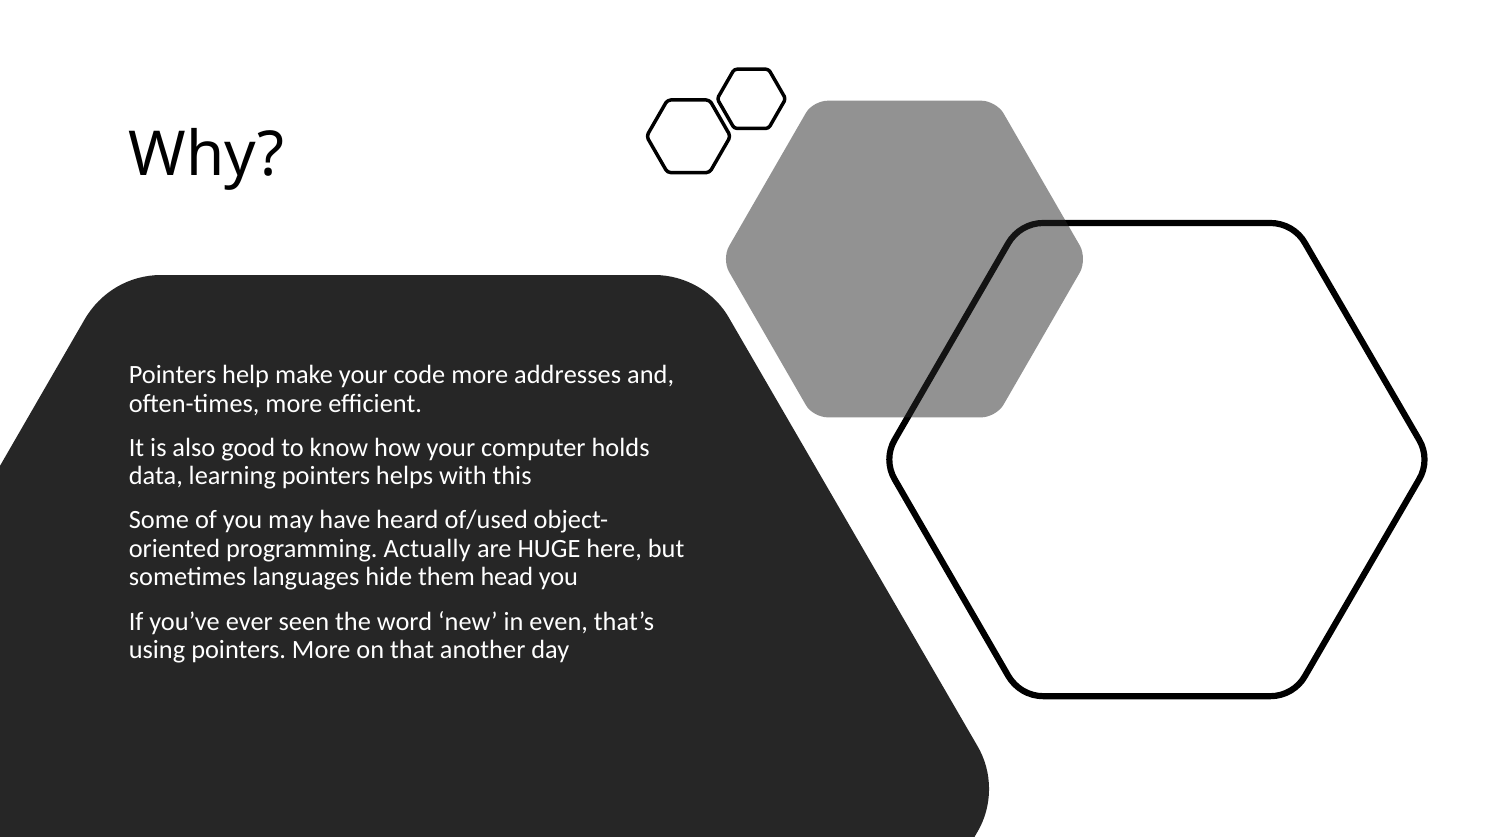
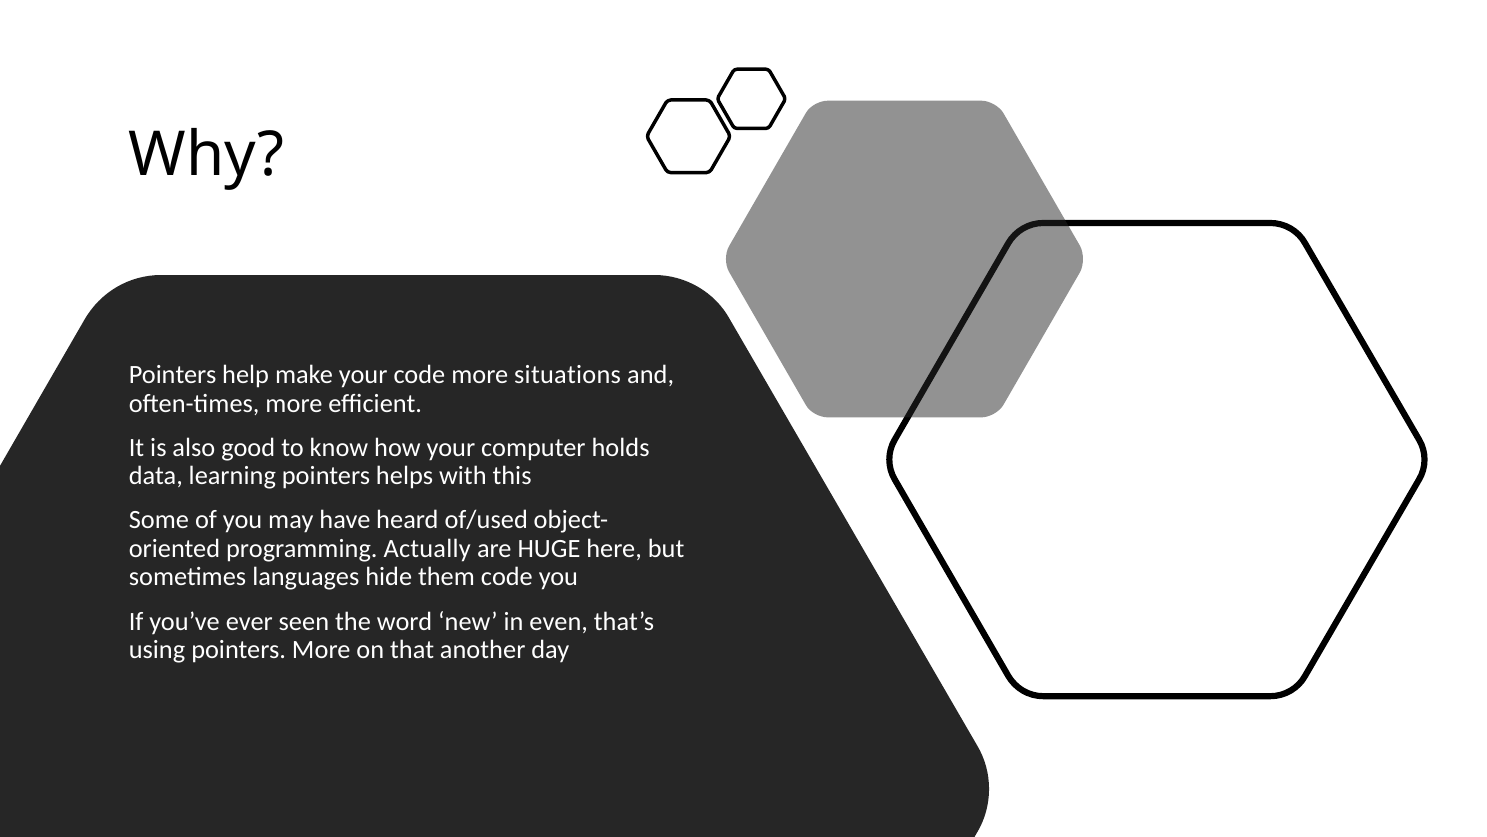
addresses: addresses -> situations (568, 375)
them head: head -> code (507, 577)
